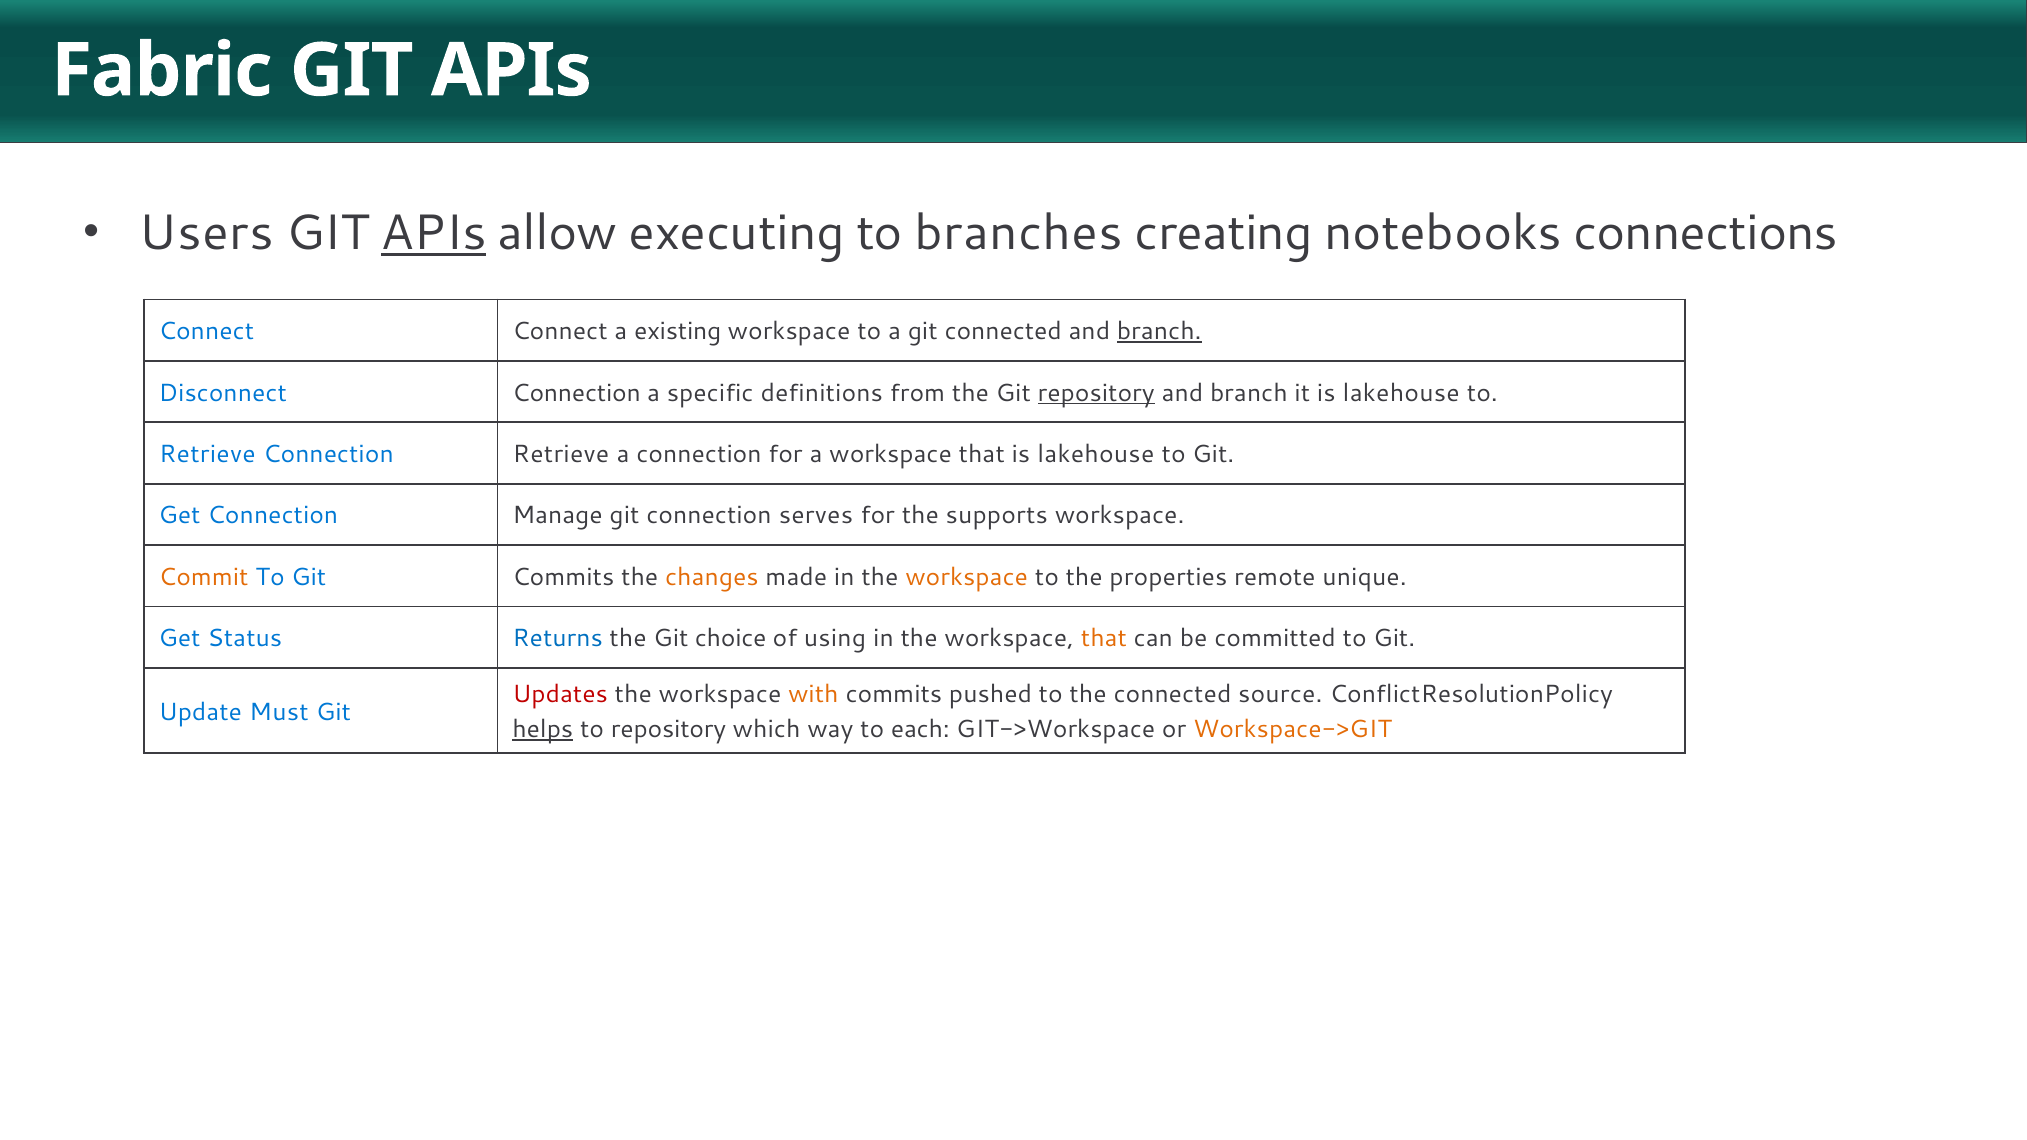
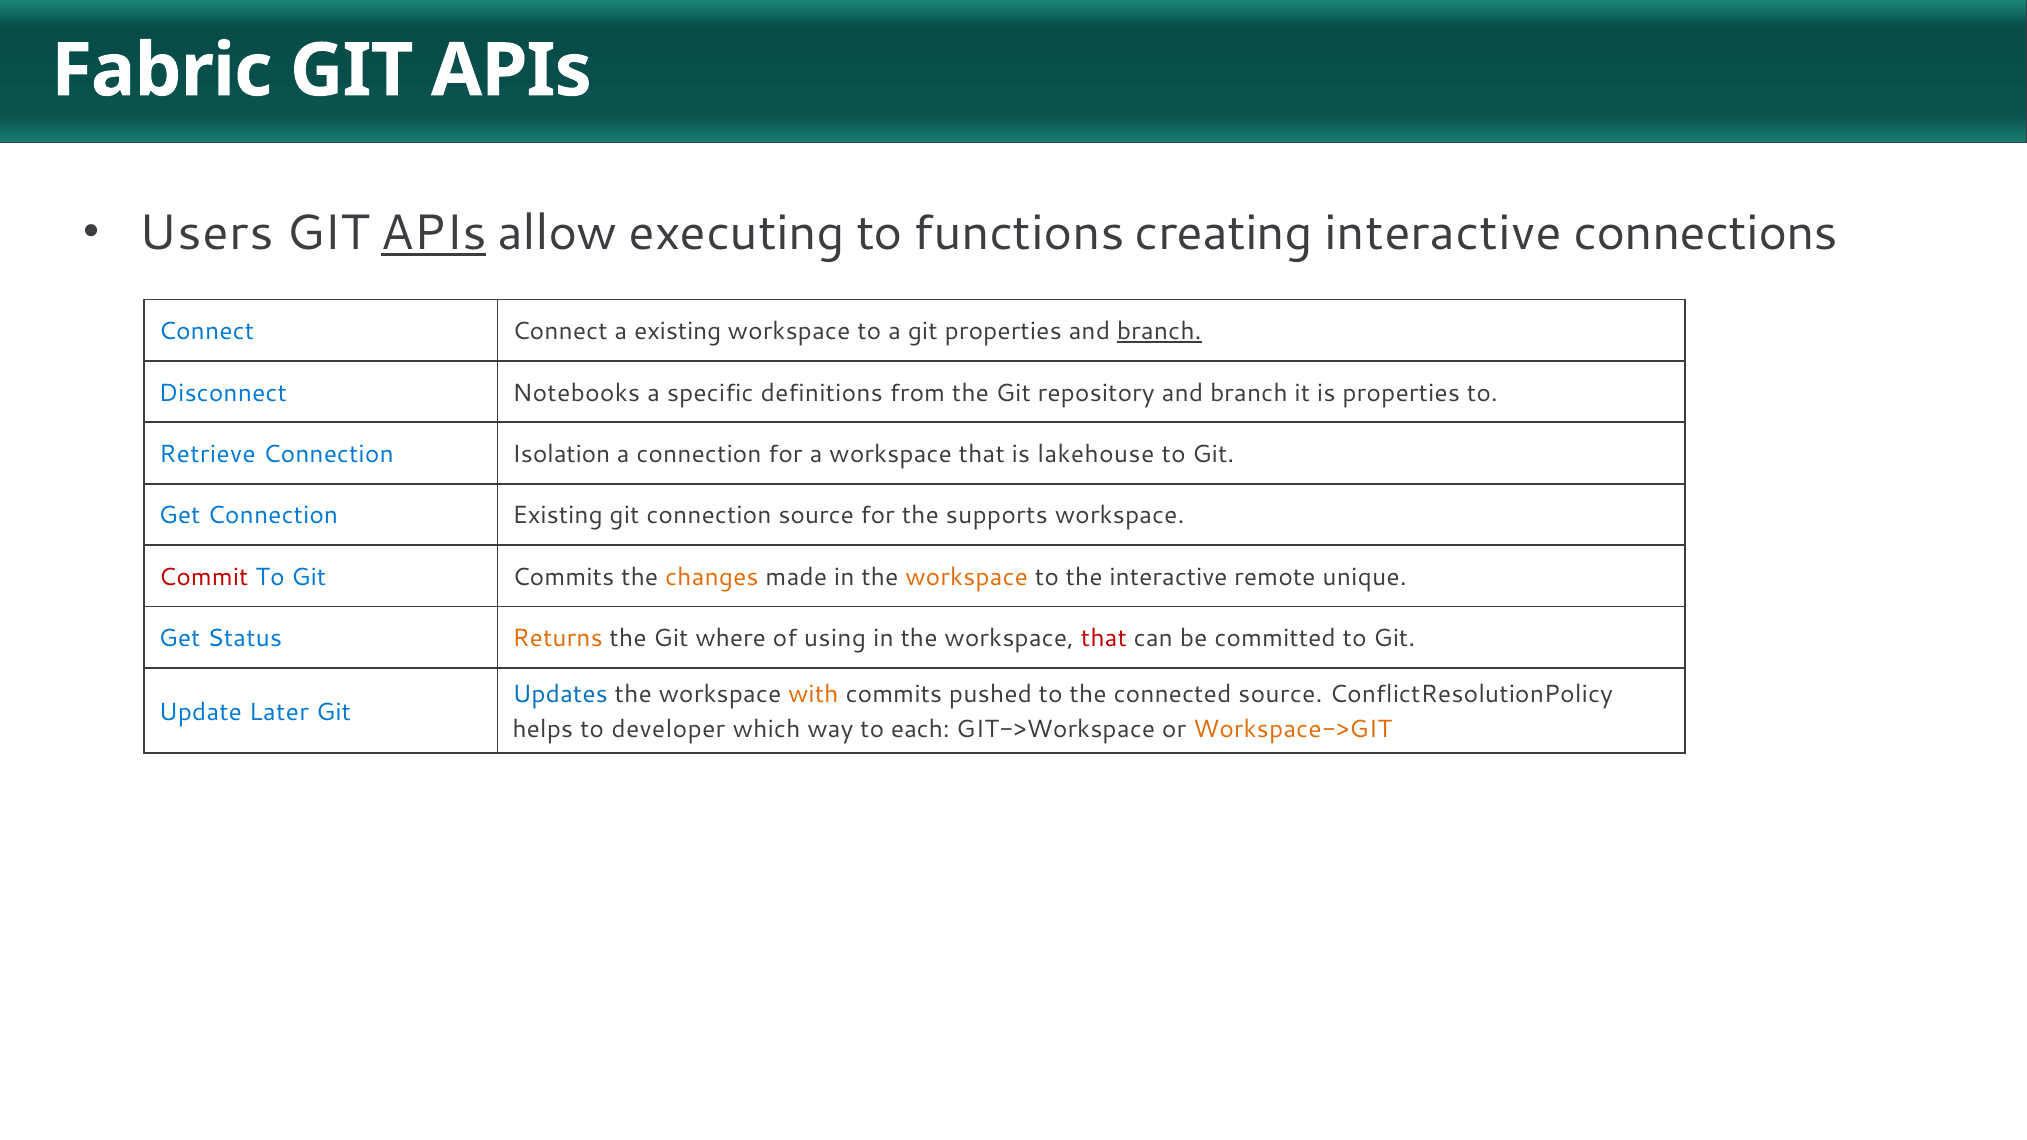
branches: branches -> functions (1019, 233)
creating notebooks: notebooks -> interactive (1443, 233)
git connected: connected -> properties (1003, 331)
Disconnect Connection: Connection -> Notebooks (576, 393)
repository underline: present -> none (1096, 393)
it is lakehouse: lakehouse -> properties (1401, 393)
Connection Retrieve: Retrieve -> Isolation (561, 454)
Connection Manage: Manage -> Existing (558, 516)
connection serves: serves -> source (816, 516)
Commit colour: orange -> red (204, 577)
the properties: properties -> interactive (1169, 577)
Returns colour: blue -> orange (558, 639)
choice: choice -> where (731, 639)
that colour: orange -> red (1104, 639)
Updates colour: red -> blue (560, 694)
Must: Must -> Later (279, 712)
helps underline: present -> none (543, 729)
to repository: repository -> developer (668, 729)
